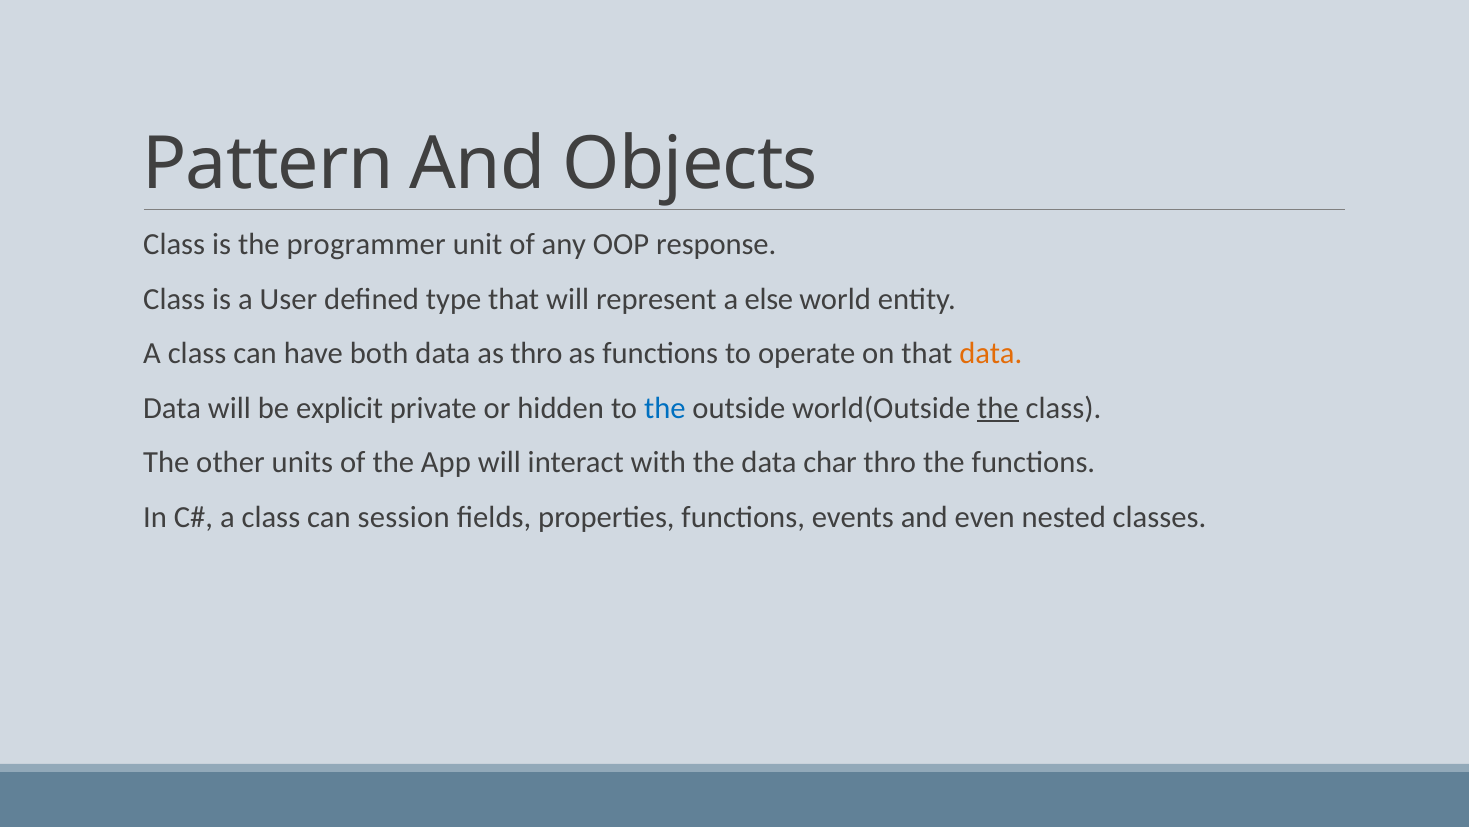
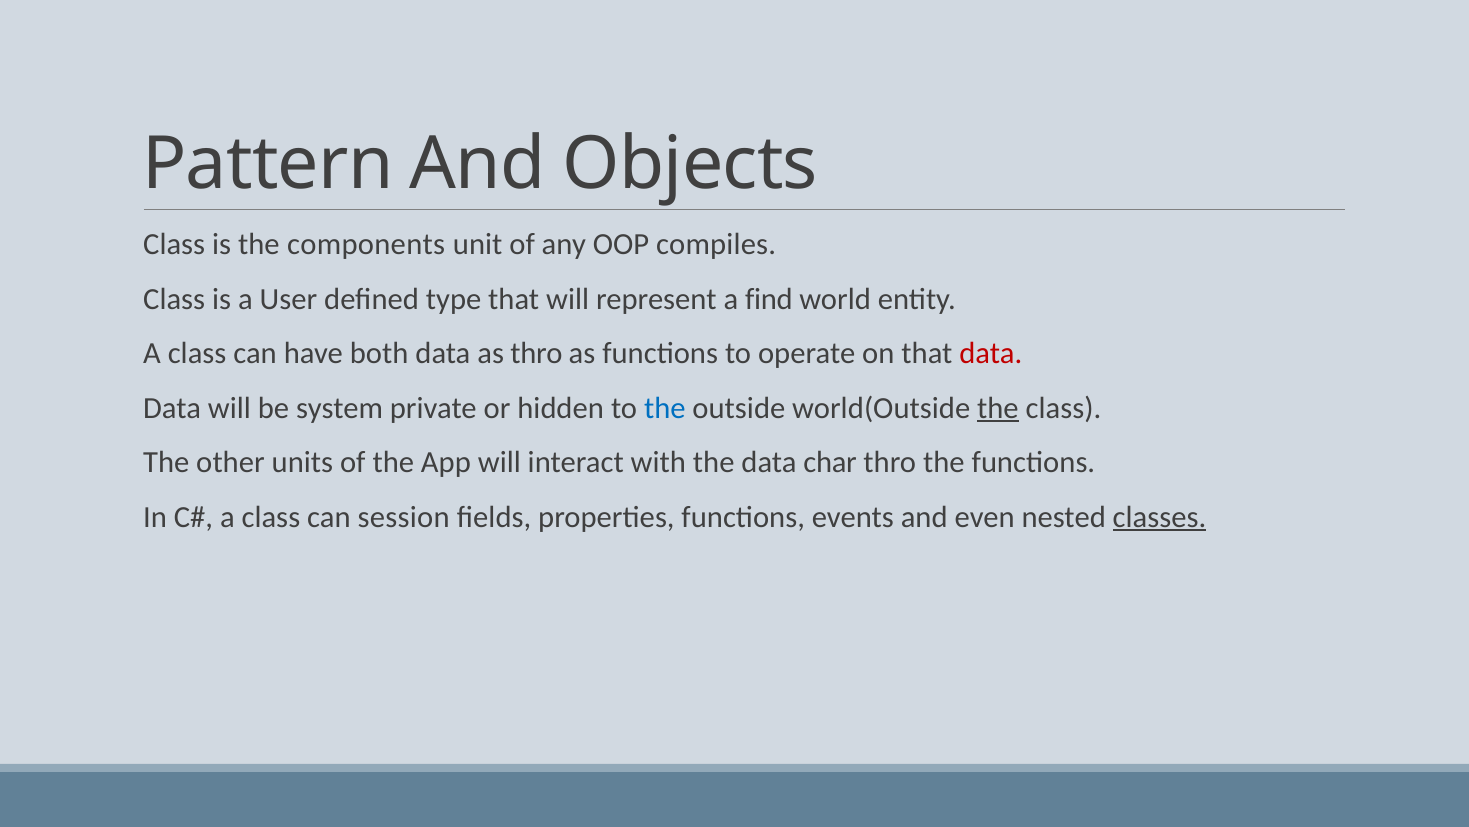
programmer: programmer -> components (366, 244)
response: response -> compiles (716, 244)
else: else -> find (769, 299)
data colour: orange -> red (991, 353)
explicit: explicit -> system (340, 408)
classes underline: none -> present (1160, 517)
